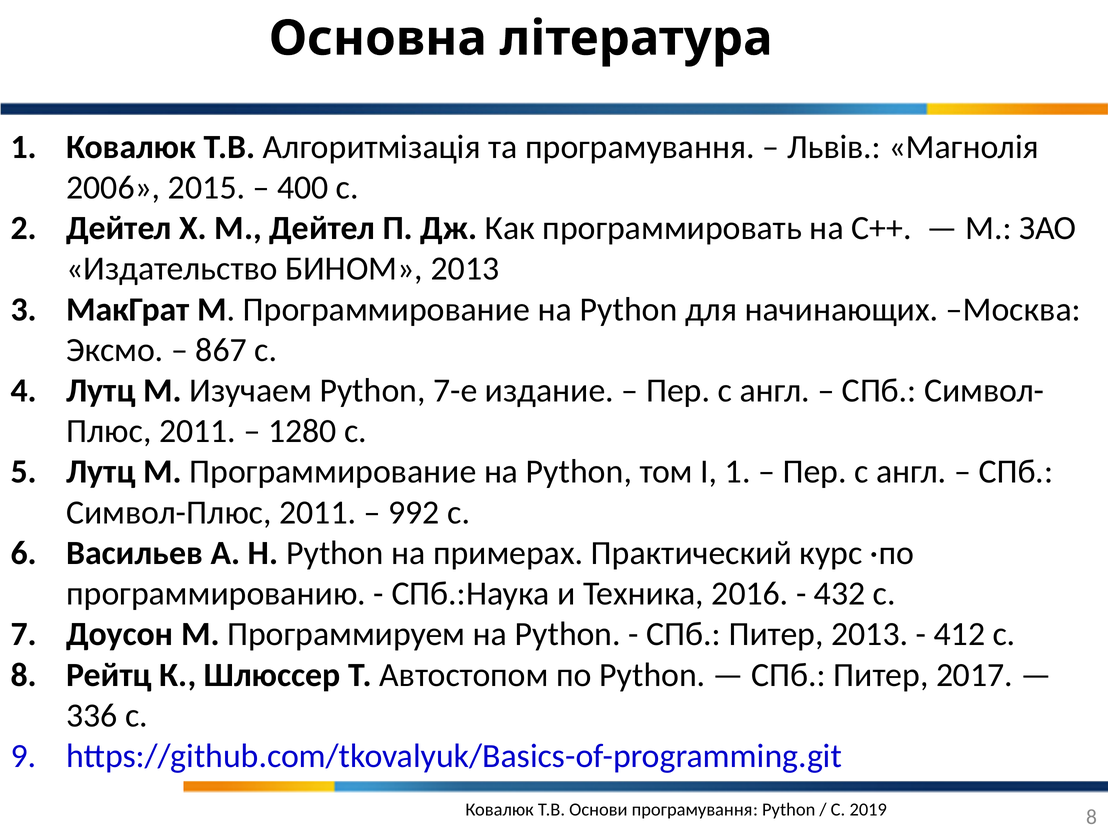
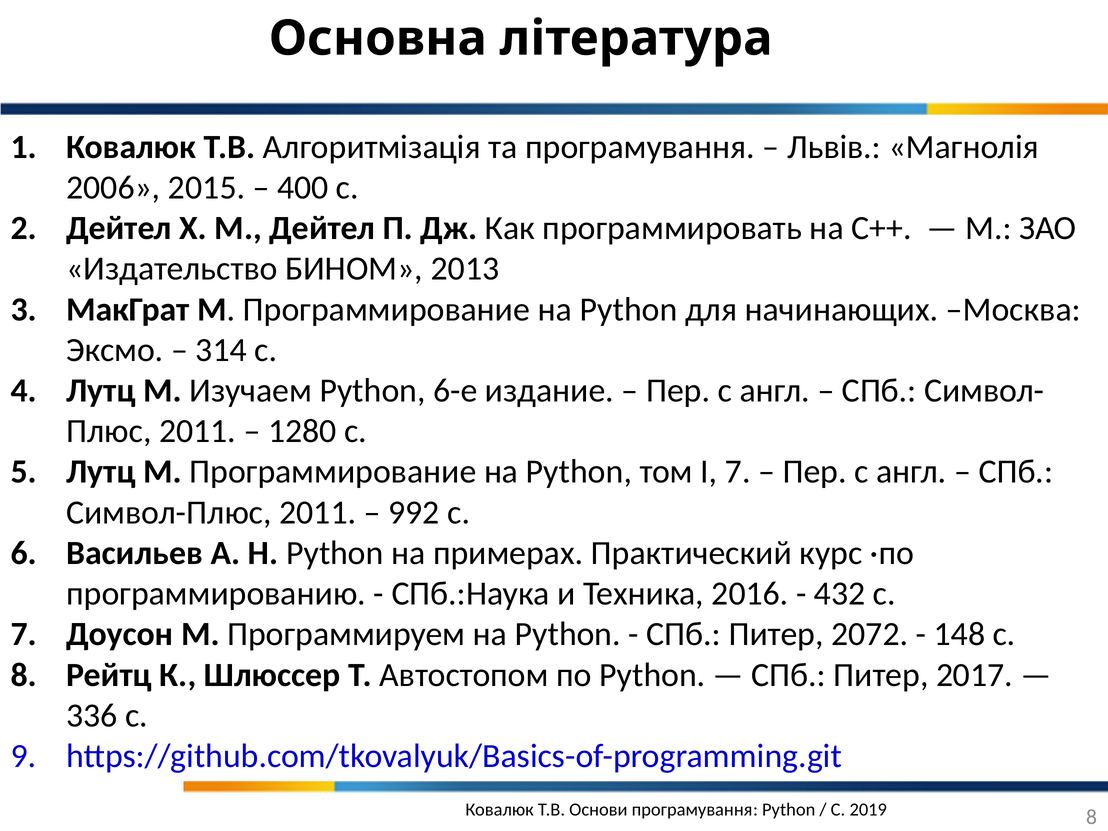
867: 867 -> 314 (221, 350)
7-е: 7-е -> 6-е (455, 391)
I 1: 1 -> 7 (738, 472)
Питер 2013: 2013 -> 2072 (870, 634)
412: 412 -> 148 (959, 634)
